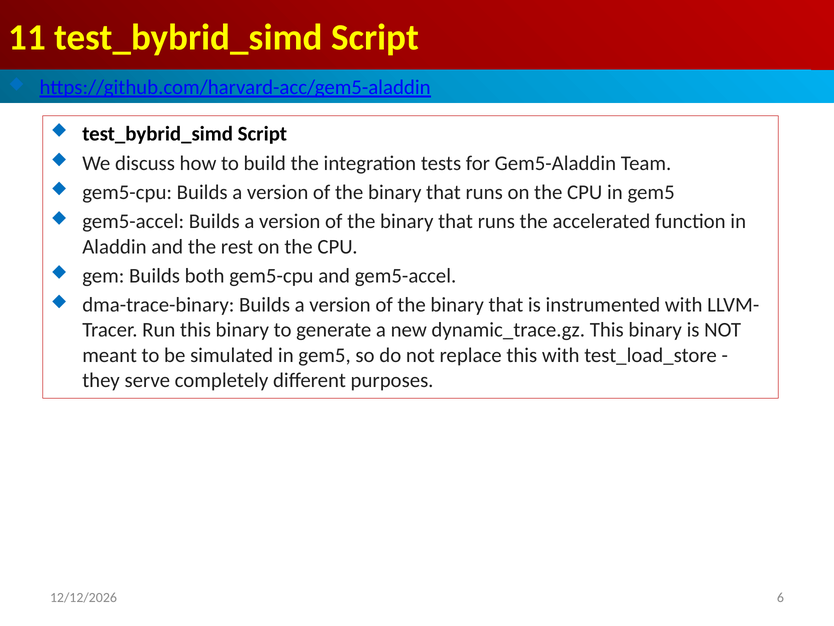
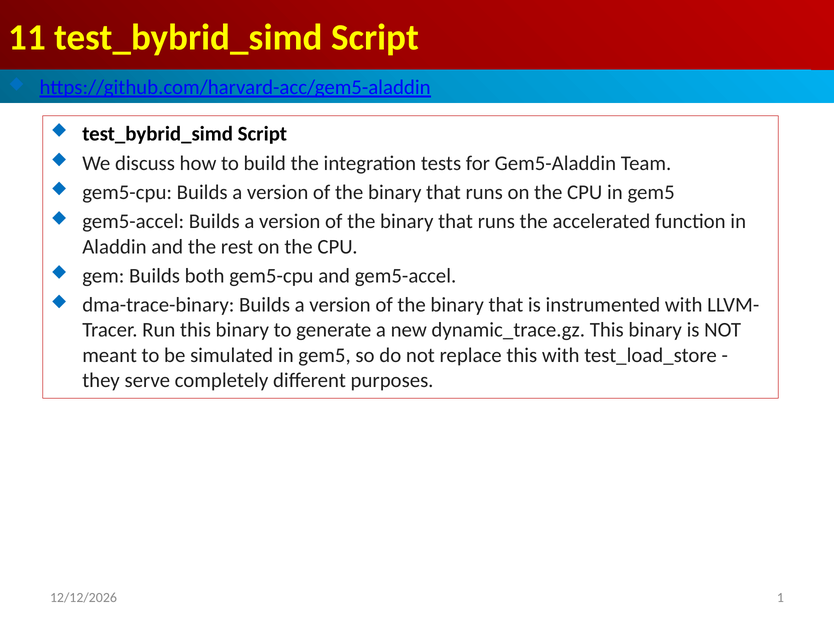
6: 6 -> 1 (781, 597)
